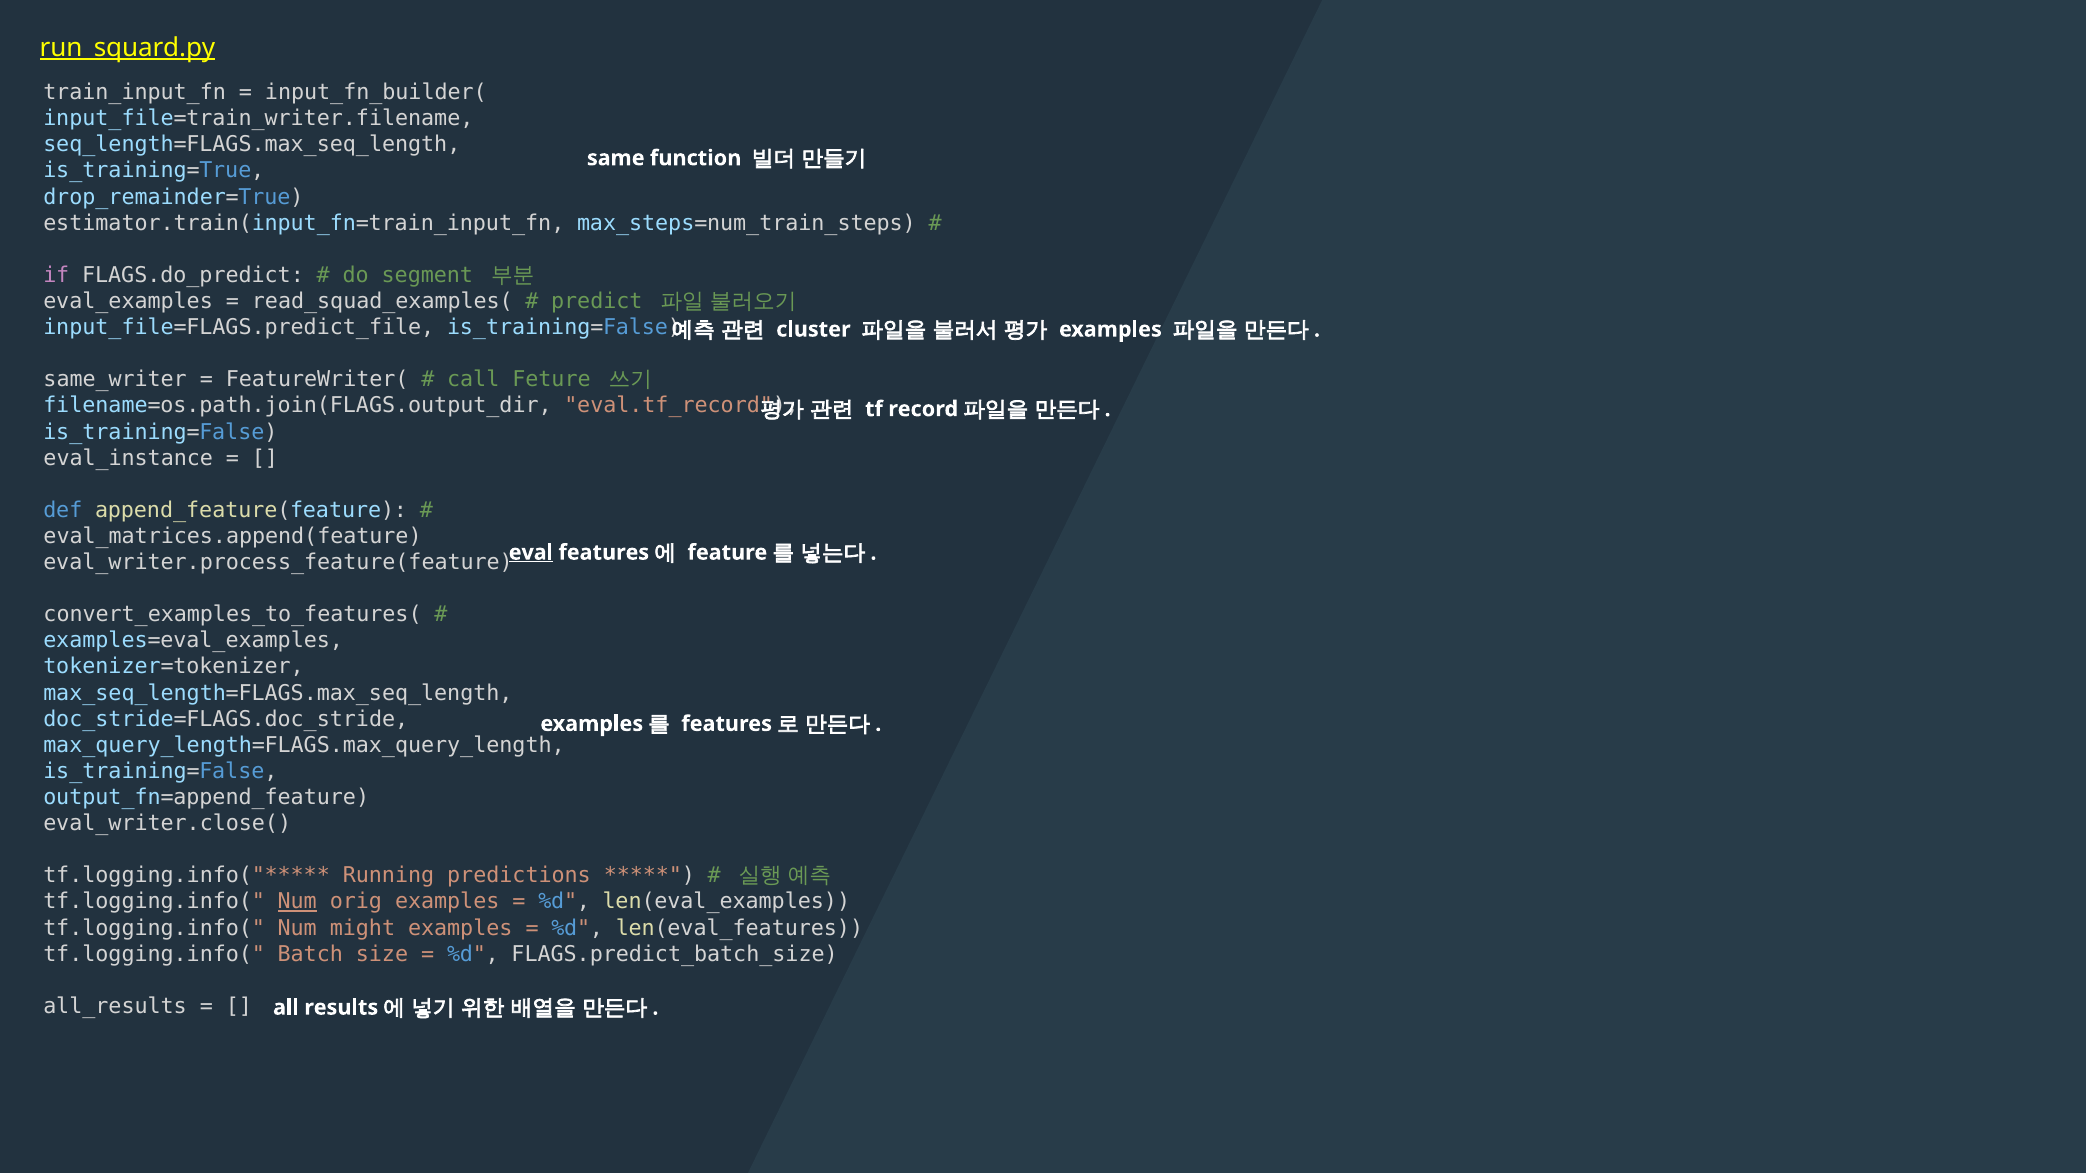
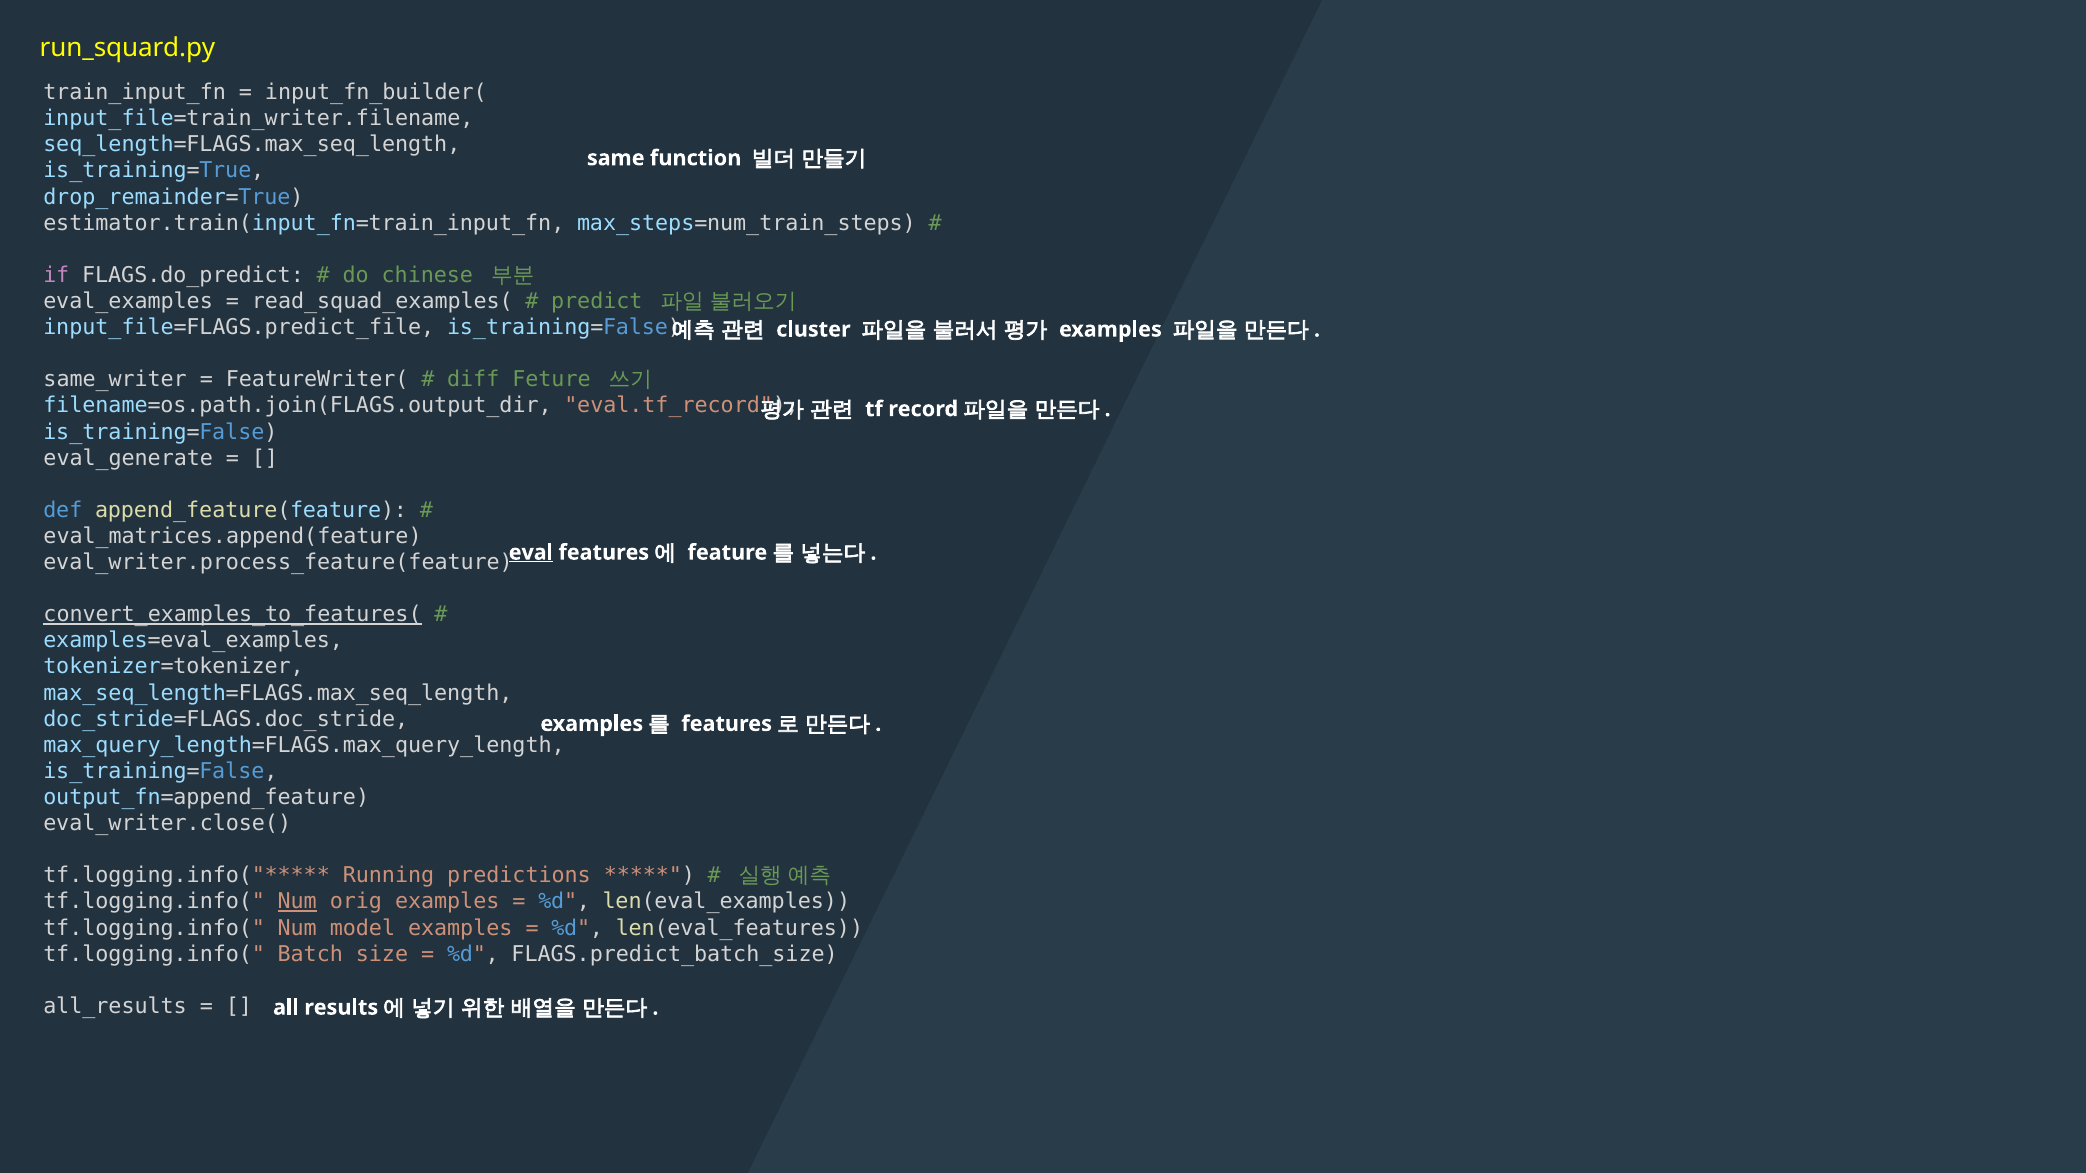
run_squard.py underline: present -> none (127, 48)
segment: segment -> chinese (427, 275)
call: call -> diff (473, 380)
eval_instance: eval_instance -> eval_generate (128, 458)
convert_examples_to_features( underline: none -> present (233, 615)
might: might -> model (362, 928)
